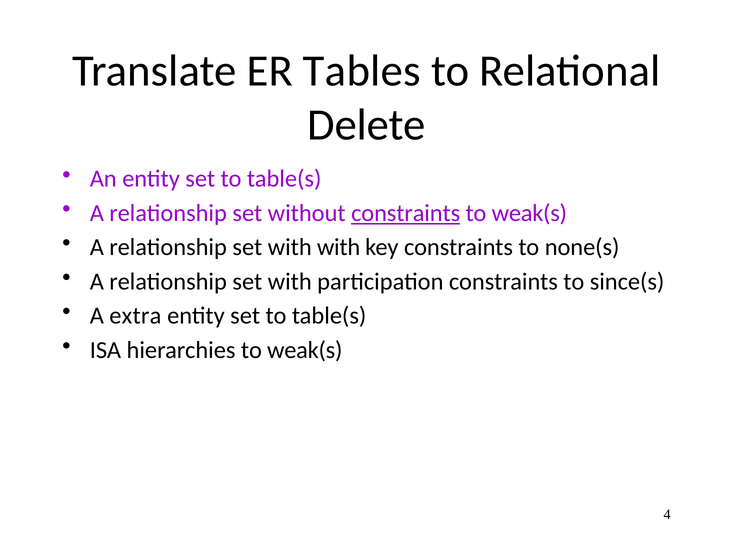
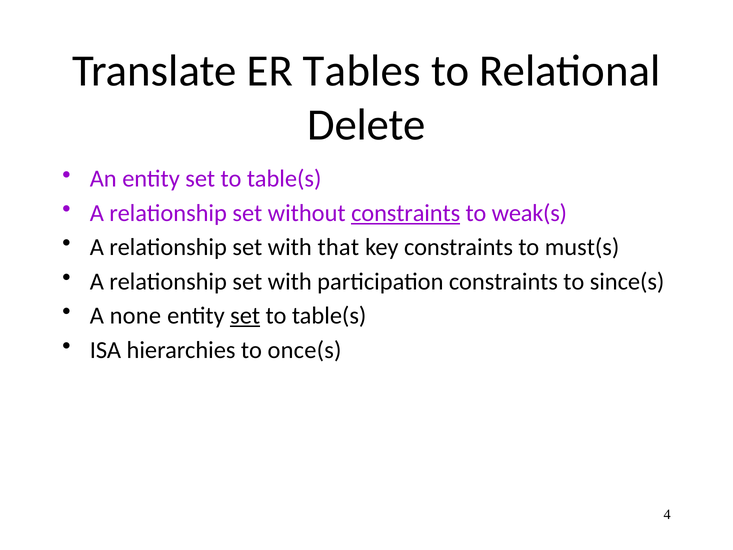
with with: with -> that (338, 247)
none(s: none(s -> must(s (582, 247)
extra: extra -> none (135, 316)
set underline: none -> present (245, 316)
hierarchies to weak(s: weak(s -> once(s (305, 350)
